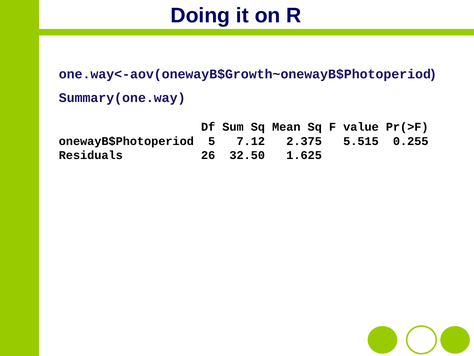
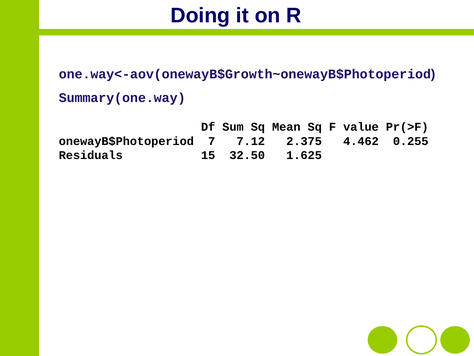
5: 5 -> 7 (212, 141)
5.515: 5.515 -> 4.462 (361, 141)
26: 26 -> 15 (208, 155)
